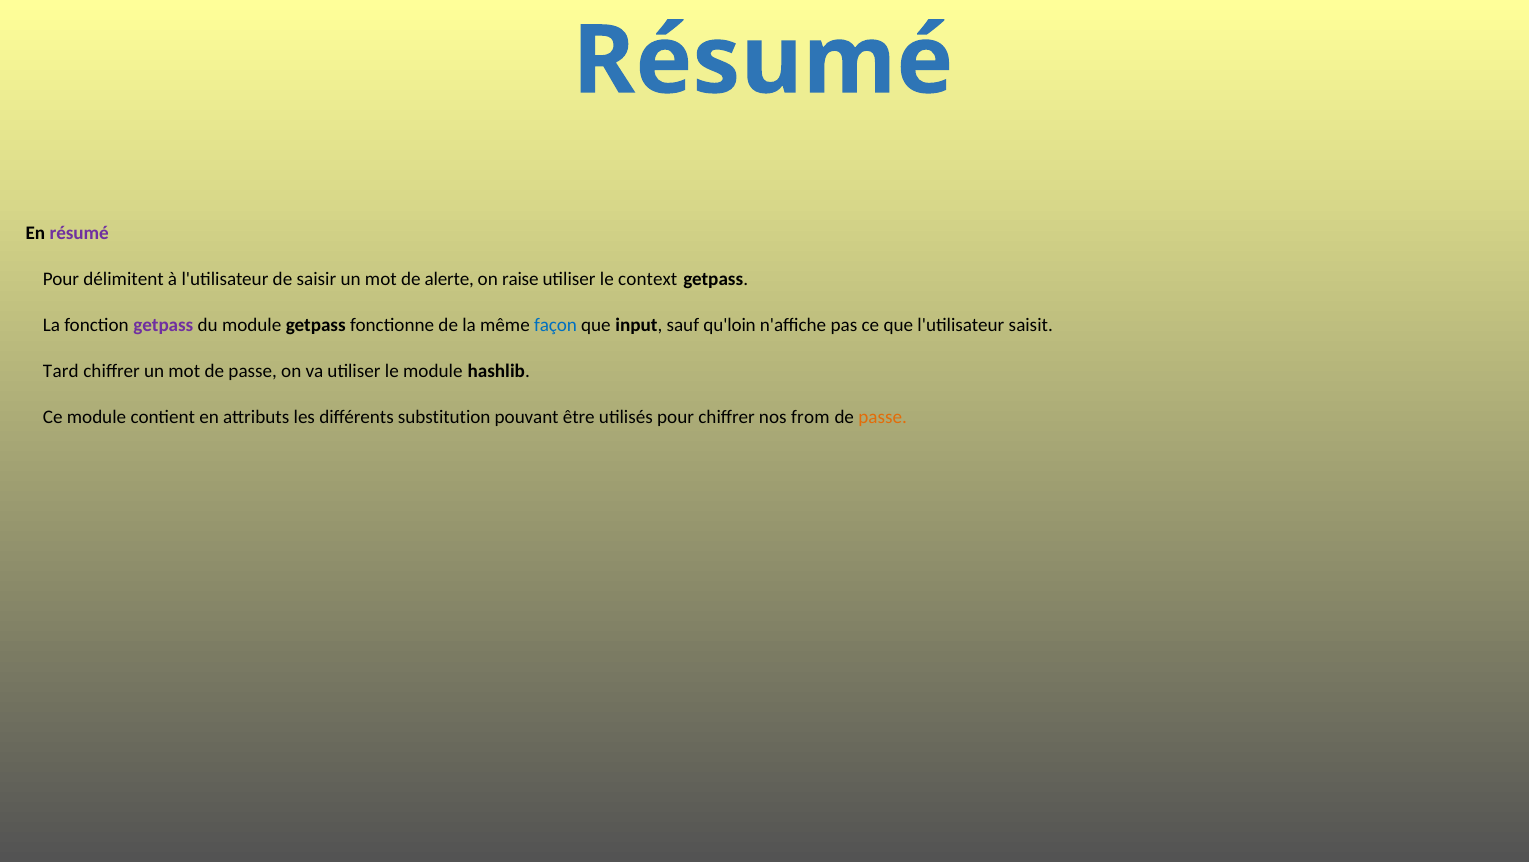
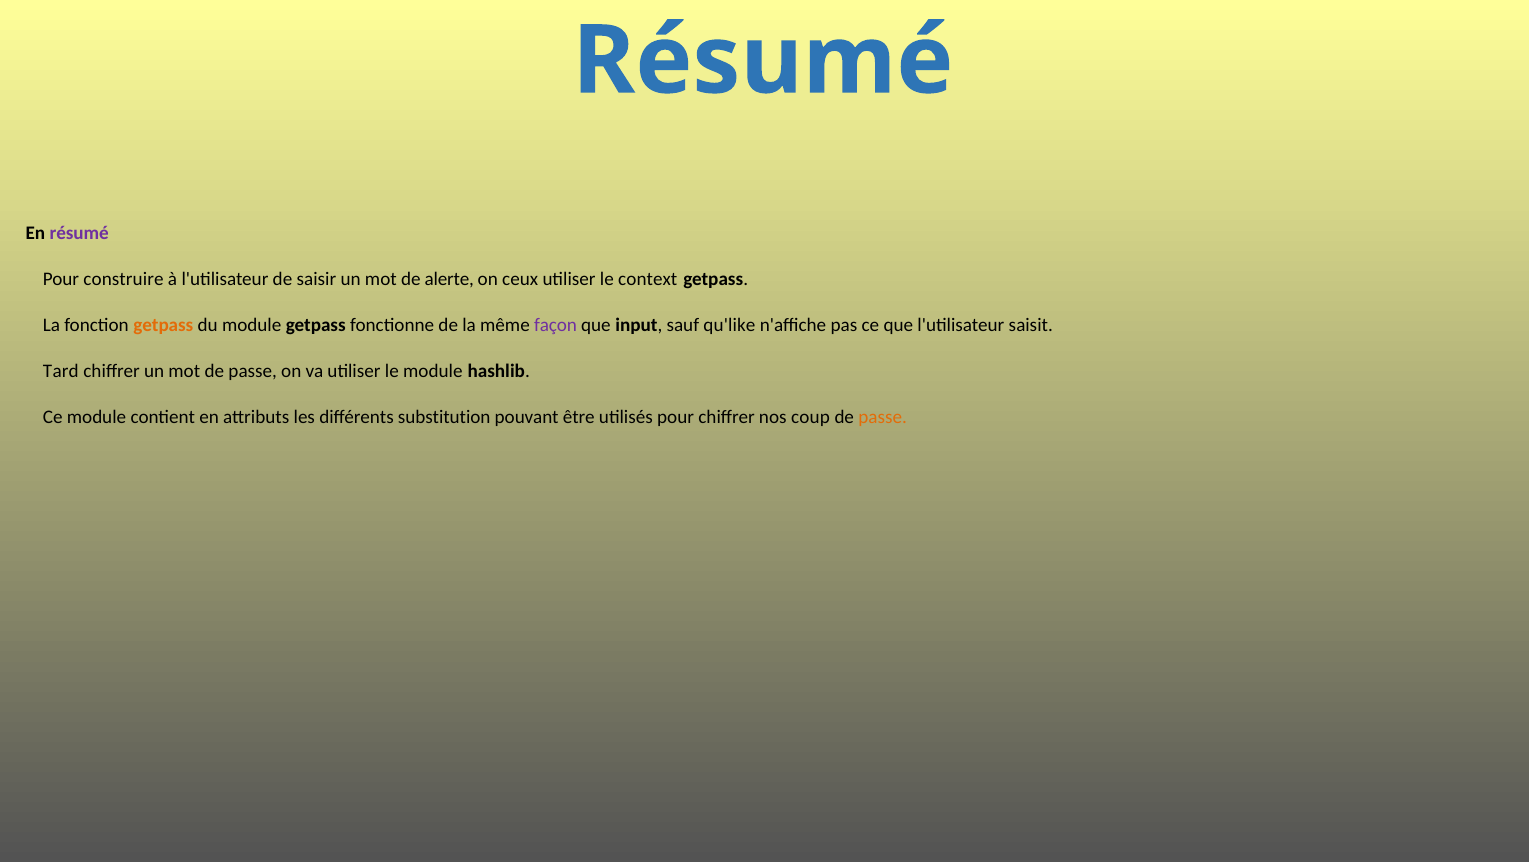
délimitent: délimitent -> construire (124, 280)
raise: raise -> ceux (520, 280)
getpass colour: purple -> orange (163, 326)
façon colour: blue -> purple (556, 326)
qu'loin: qu'loin -> qu'like (730, 326)
from: from -> coup (810, 418)
